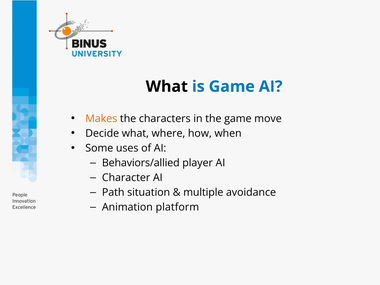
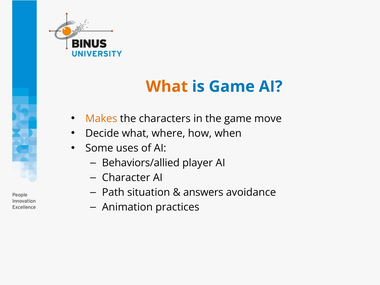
What colour: black -> orange (167, 87)
multiple: multiple -> answers (203, 192)
platform: platform -> practices (177, 207)
